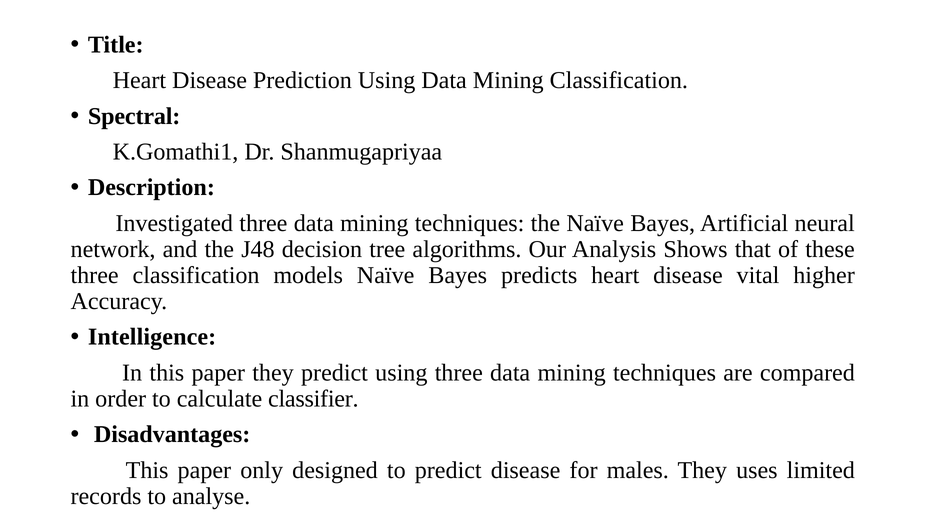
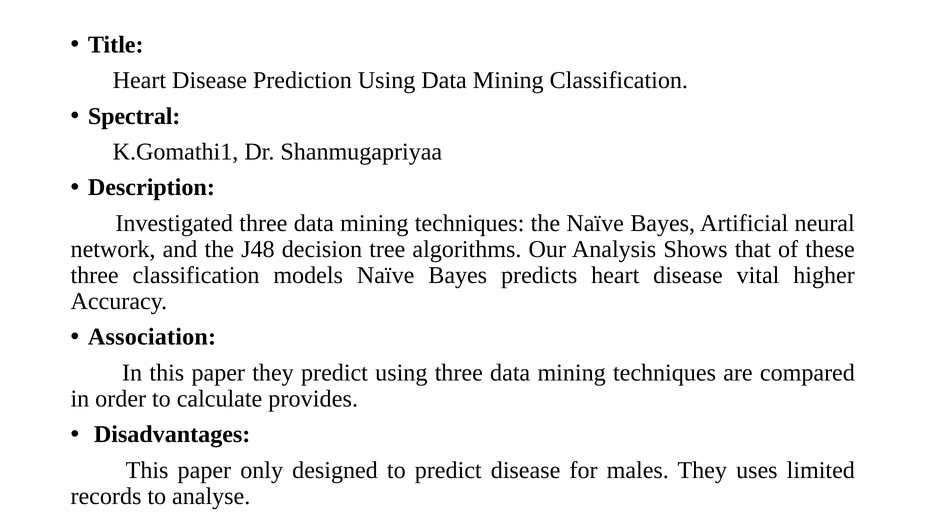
Intelligence: Intelligence -> Association (152, 337)
classifier: classifier -> provides (313, 399)
